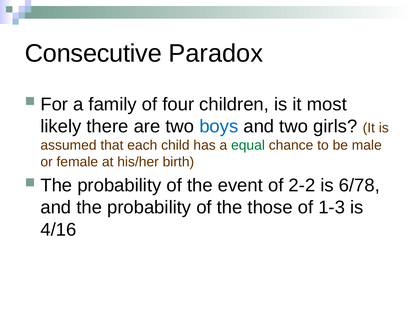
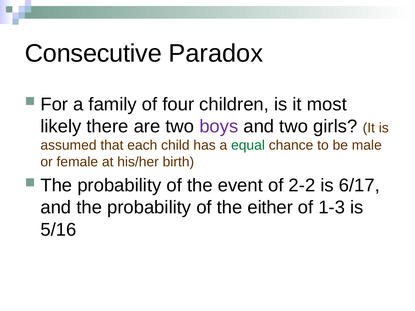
boys colour: blue -> purple (219, 126)
6/78: 6/78 -> 6/17 (359, 186)
those: those -> either (270, 208)
4/16: 4/16 -> 5/16 (58, 230)
